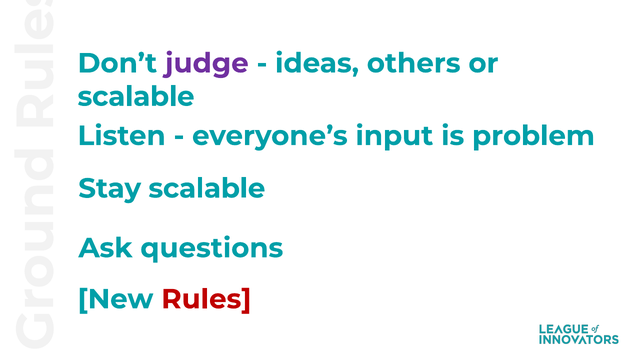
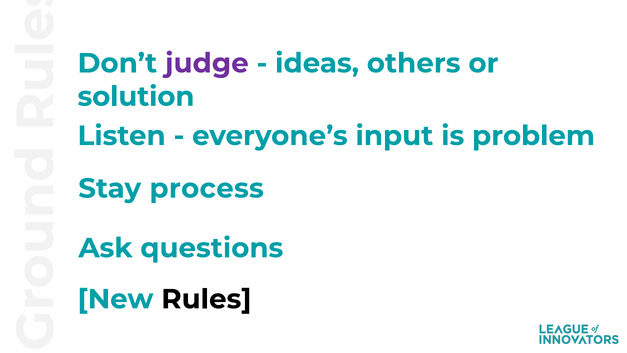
scalable: scalable -> solution (136, 97)
Stay scalable: scalable -> process (207, 188)
Rules colour: red -> black (206, 299)
